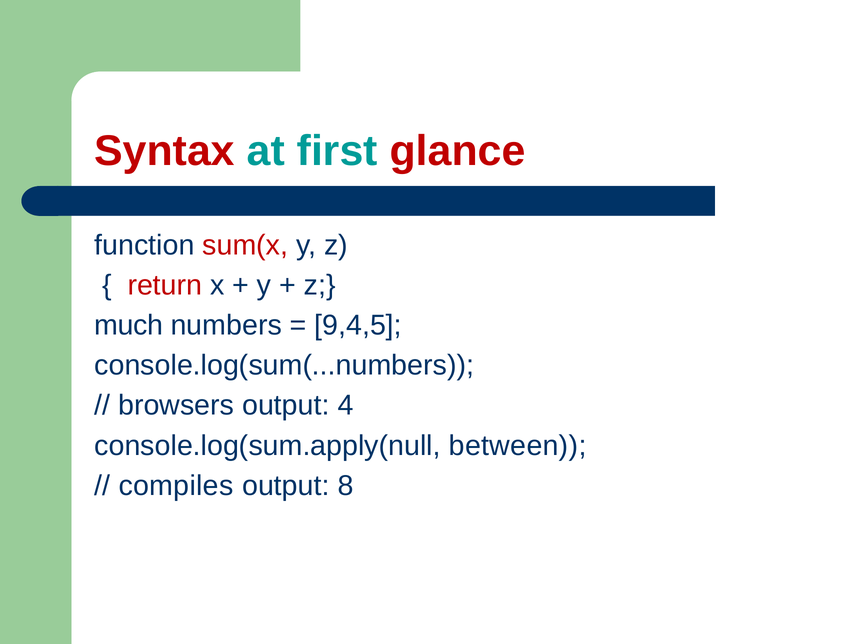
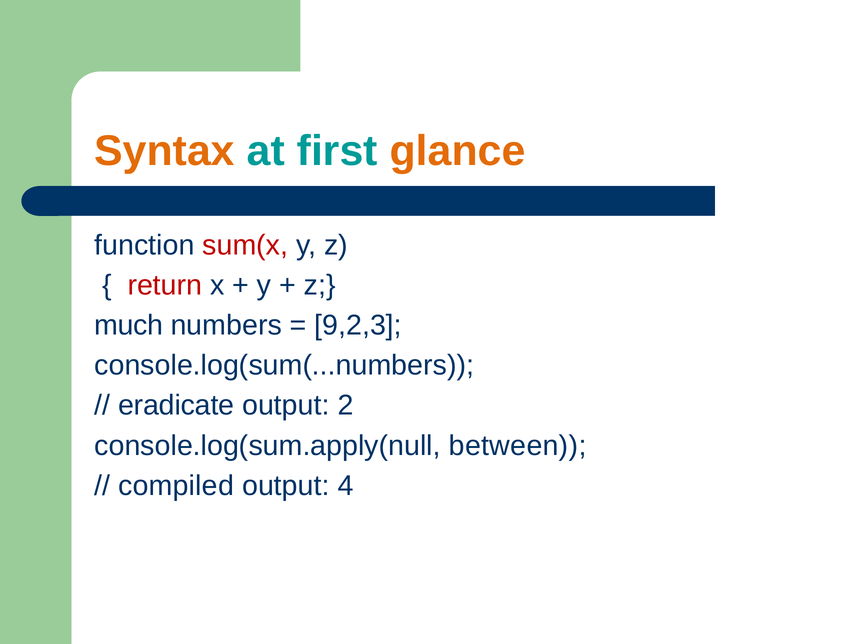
Syntax colour: red -> orange (165, 151)
glance colour: red -> orange (457, 151)
9,4,5: 9,4,5 -> 9,2,3 (358, 325)
browsers: browsers -> eradicate (176, 405)
4: 4 -> 2 (345, 405)
compiles: compiles -> compiled (176, 485)
8: 8 -> 4 (345, 485)
